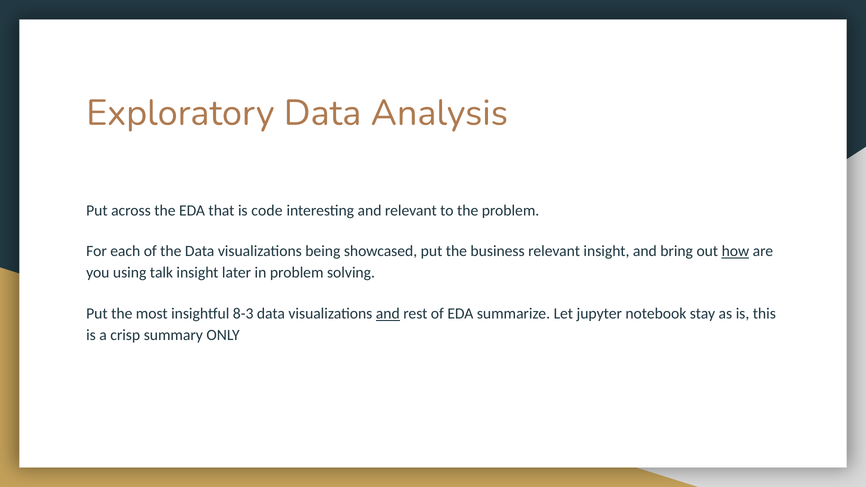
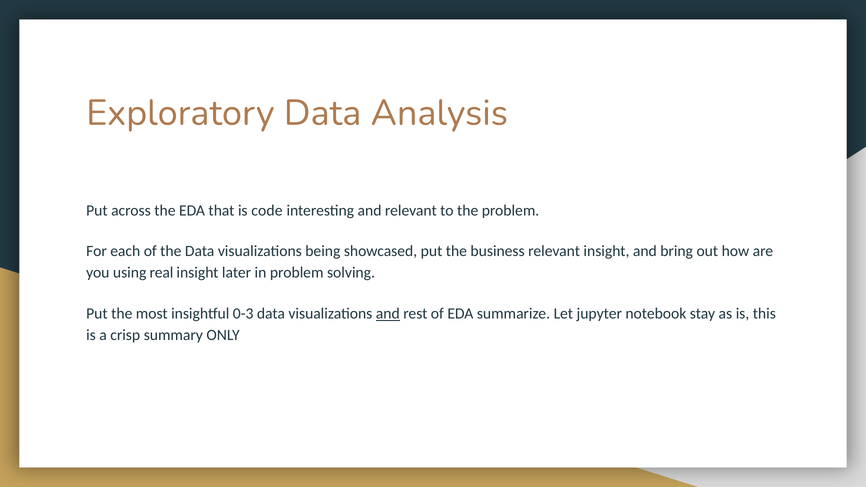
how underline: present -> none (735, 251)
talk: talk -> real (161, 273)
8-3: 8-3 -> 0-3 (243, 314)
